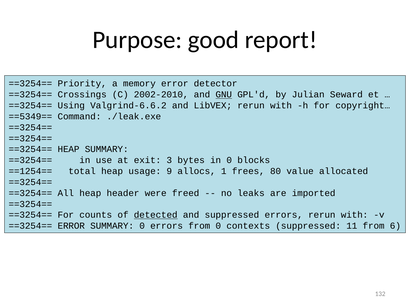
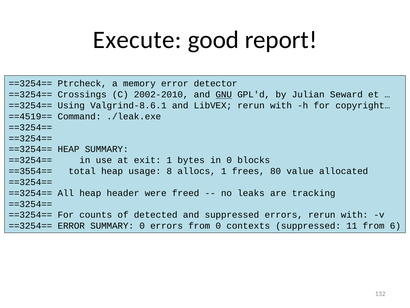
Purpose: Purpose -> Execute (137, 40)
Priority: Priority -> Ptrcheck (82, 83)
Valgrind-6.6.2: Valgrind-6.6.2 -> Valgrind-8.6.1 (128, 105)
==5349==: ==5349== -> ==4519== (30, 116)
exit 3: 3 -> 1 (169, 160)
==1254==: ==1254== -> ==3554== (30, 171)
9: 9 -> 8 (169, 171)
imported: imported -> tracking (314, 193)
detected underline: present -> none (156, 215)
